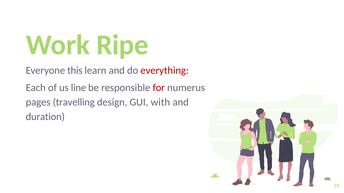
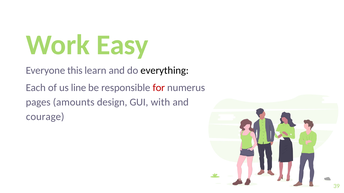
Ripe: Ripe -> Easy (122, 45)
everything colour: red -> black (165, 71)
travelling: travelling -> amounts (74, 102)
duration: duration -> courage (45, 117)
